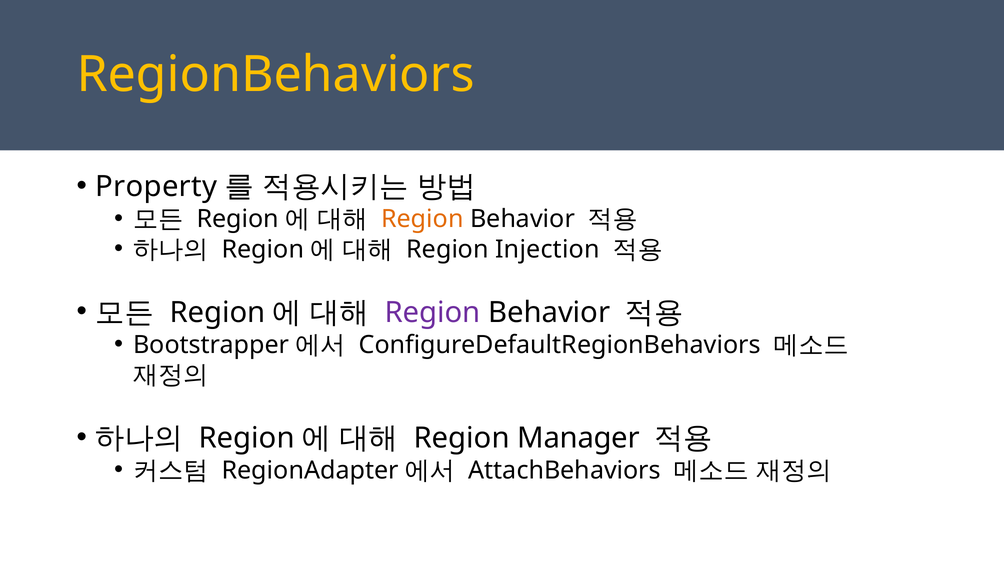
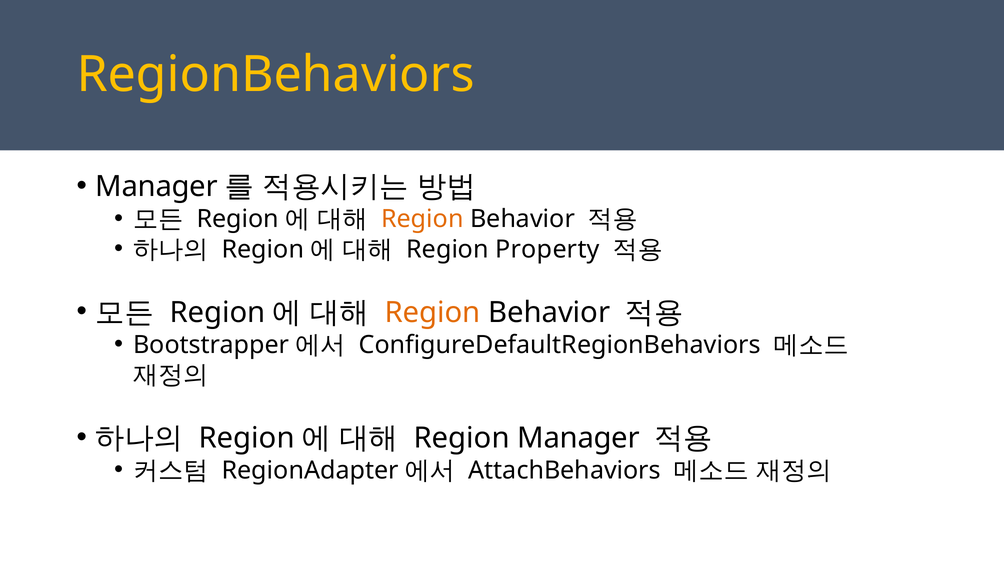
Property: Property -> Manager (157, 187)
Injection: Injection -> Property (547, 249)
Region colour: purple -> orange (433, 312)
